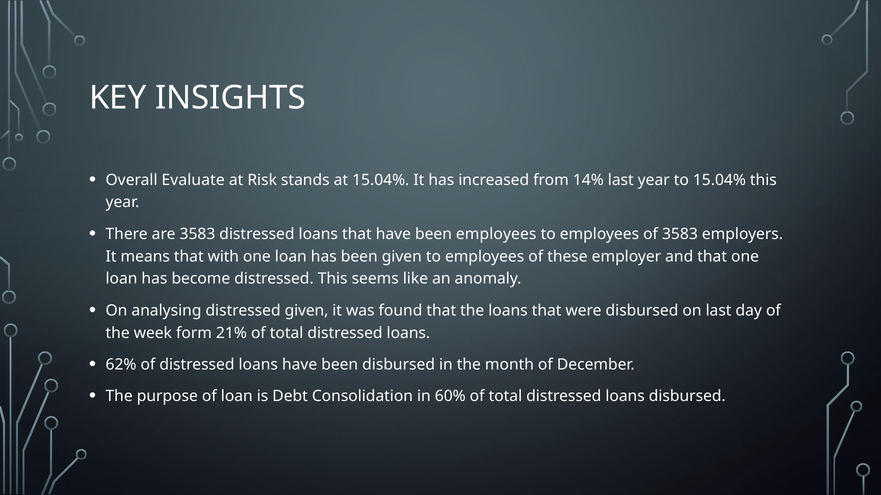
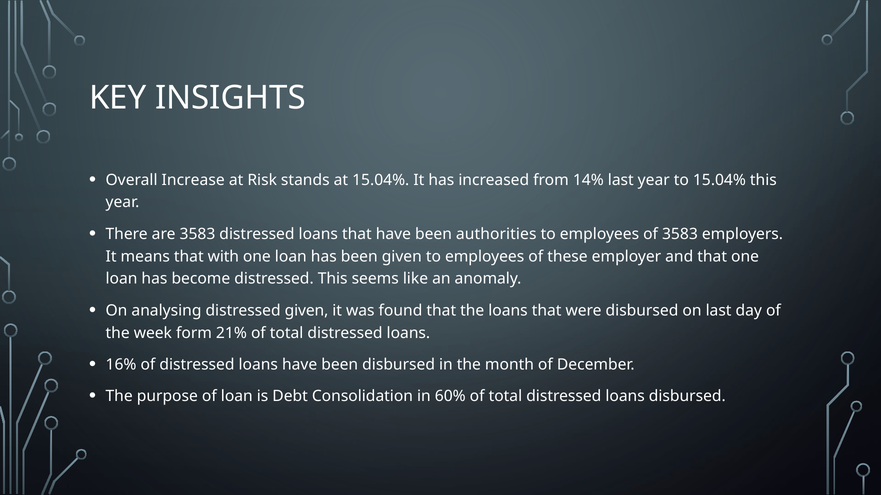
Evaluate: Evaluate -> Increase (193, 180)
been employees: employees -> authorities (496, 234)
62%: 62% -> 16% (121, 365)
